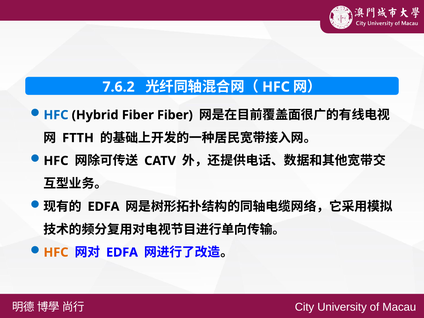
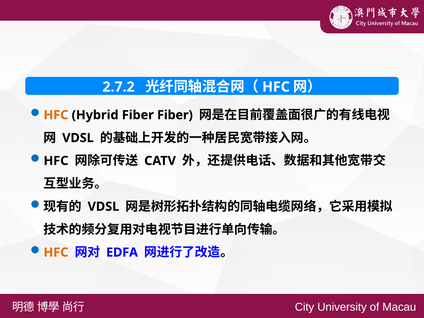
7.6.2: 7.6.2 -> 2.7.2 (119, 87)
HFC colour: blue -> orange (56, 115)
FTTH: FTTH -> VDSL (78, 138)
EDFA: EDFA -> VDSL (103, 207)
